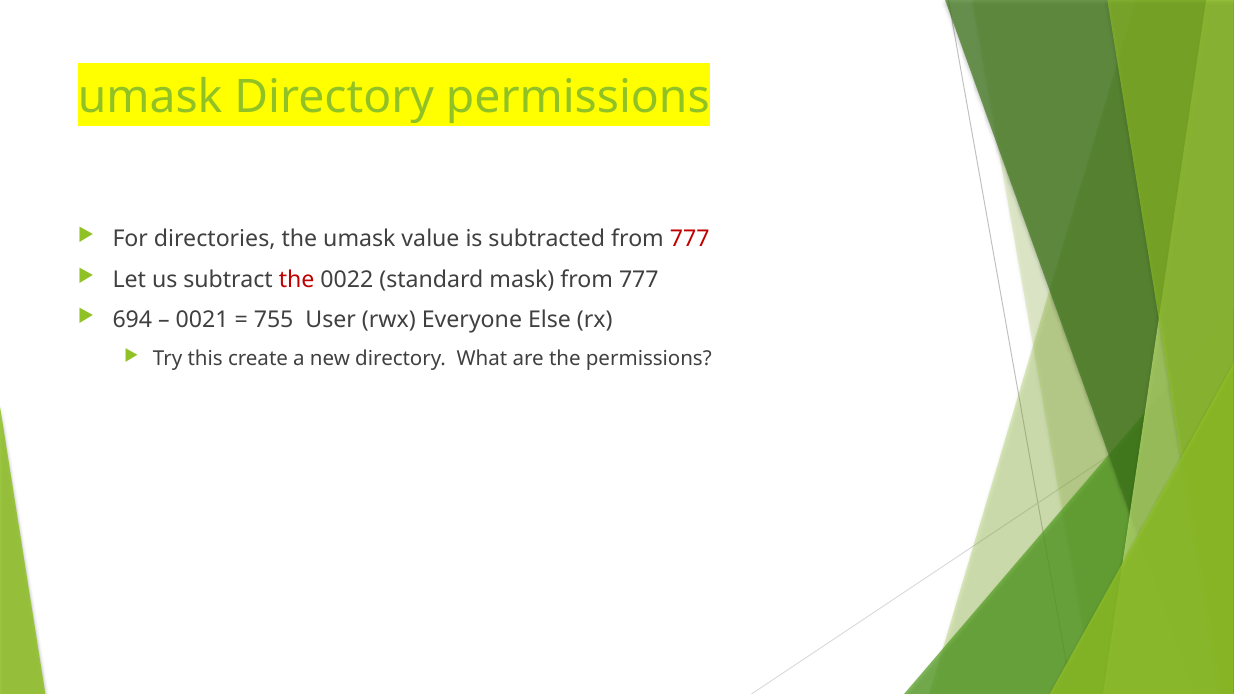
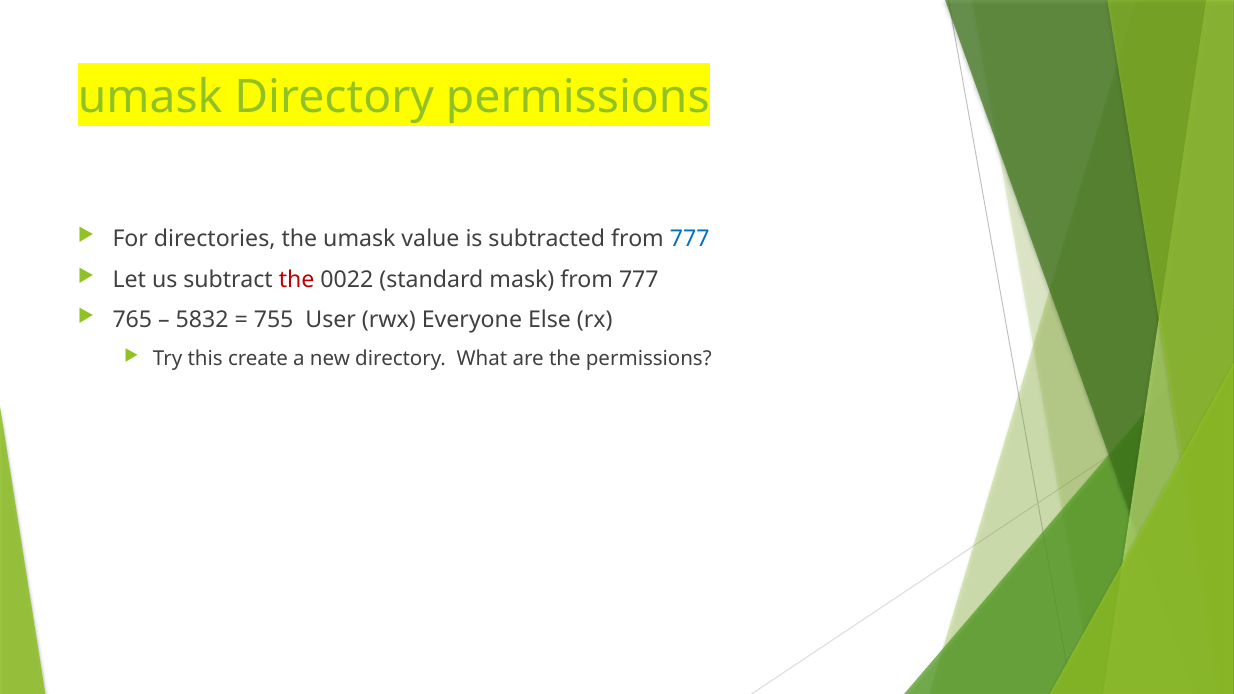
777 colour: red -> blue (690, 239)
694: 694 -> 765 (132, 320)
0021: 0021 -> 5832 (202, 320)
